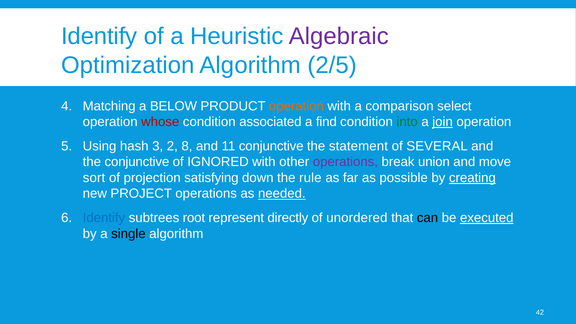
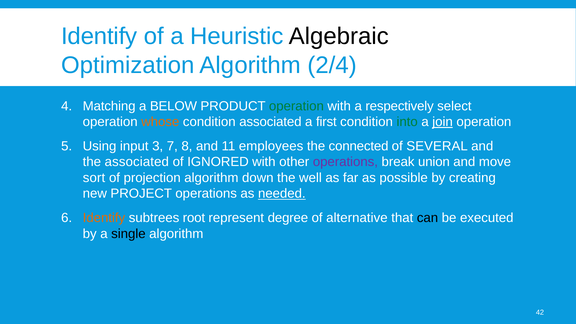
Algebraic colour: purple -> black (339, 36)
2/5: 2/5 -> 2/4 (332, 65)
operation colour: orange -> green (296, 106)
comparison: comparison -> respectively (400, 106)
whose colour: red -> orange (160, 122)
find: find -> first (326, 122)
hash: hash -> input (134, 146)
2: 2 -> 7 (172, 146)
11 conjunctive: conjunctive -> employees (271, 146)
statement: statement -> connected (359, 146)
the conjunctive: conjunctive -> associated (137, 162)
projection satisfying: satisfying -> algorithm (211, 178)
rule: rule -> well (310, 178)
creating underline: present -> none (472, 178)
Identify colour: blue -> orange (104, 218)
directly: directly -> degree (288, 218)
unordered: unordered -> alternative (357, 218)
executed underline: present -> none (487, 218)
